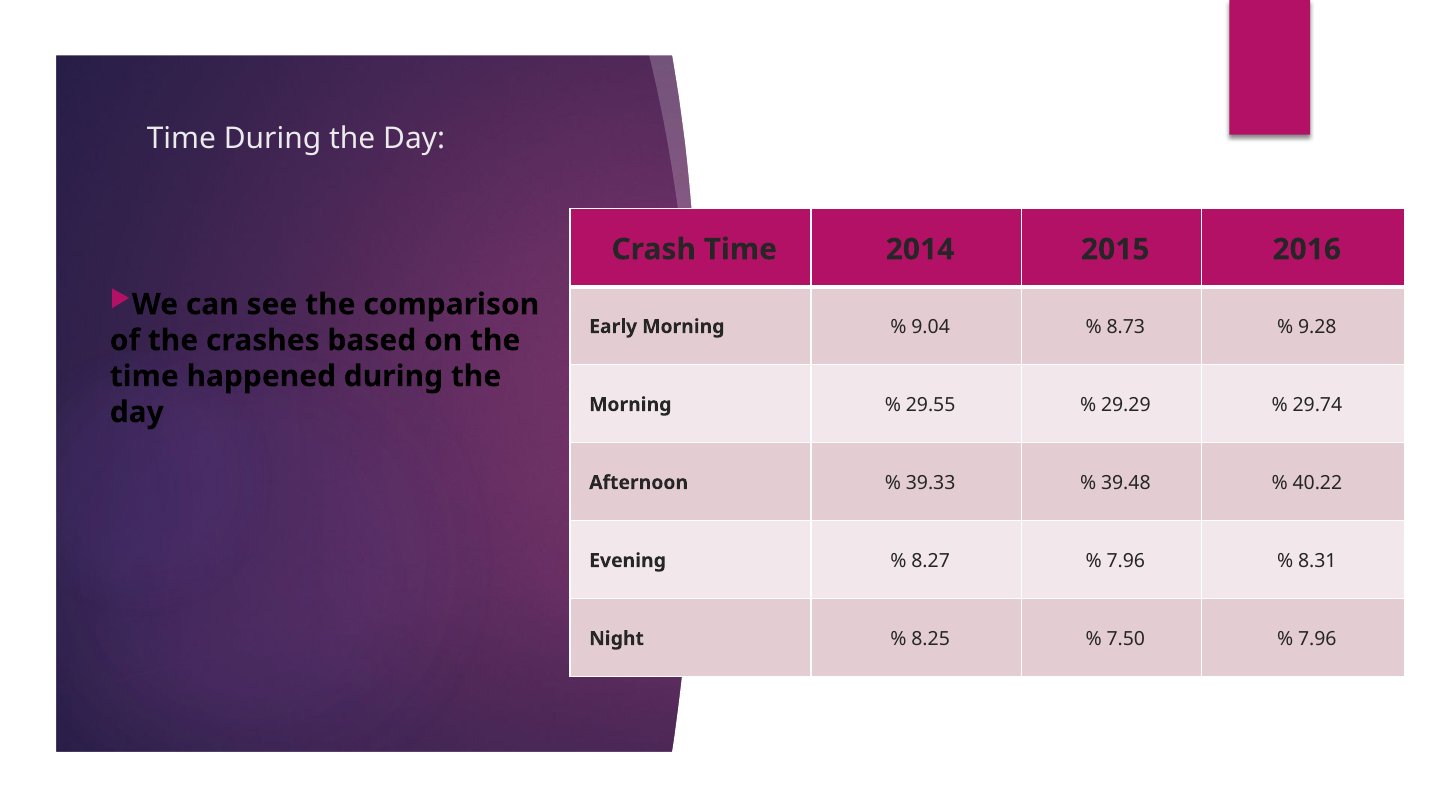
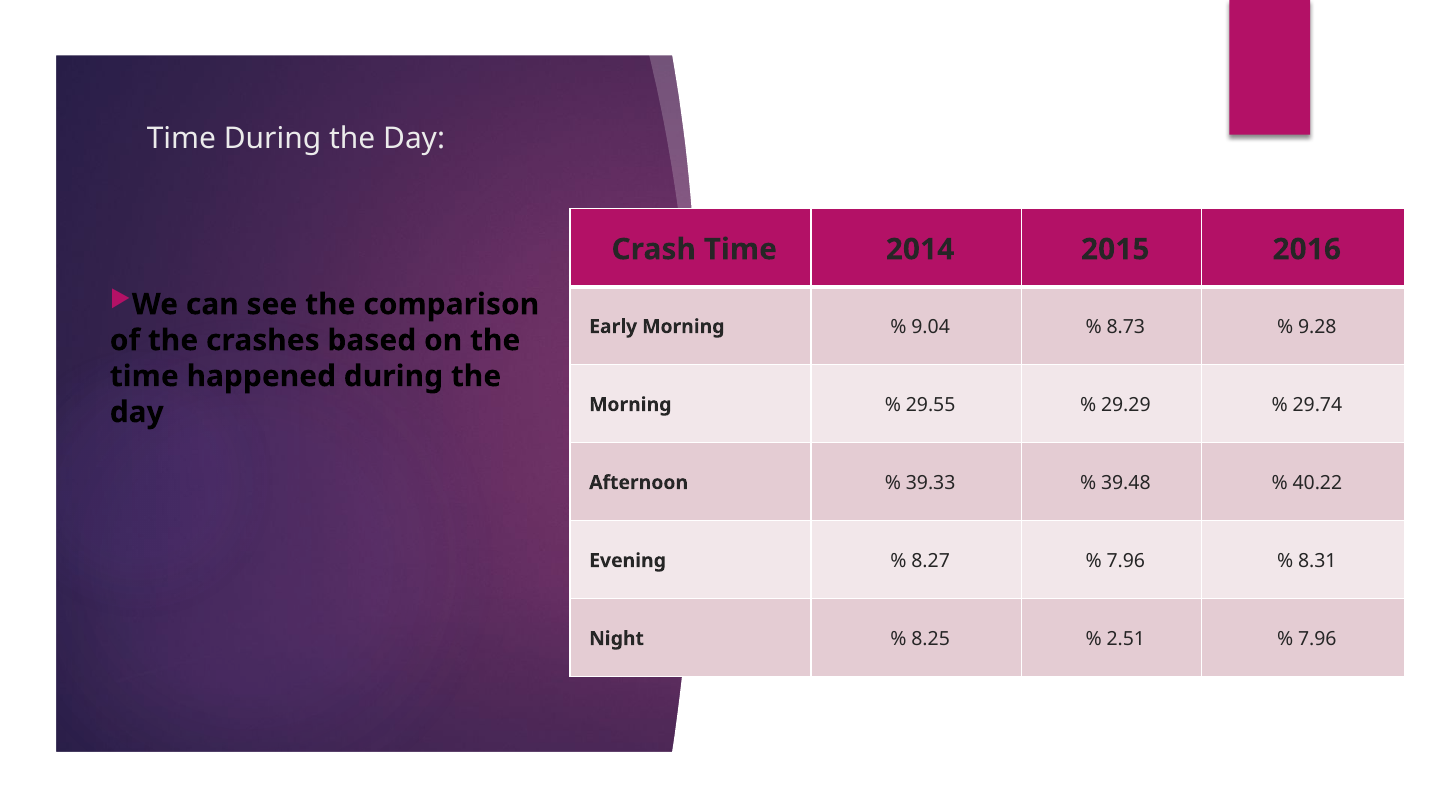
7.50: 7.50 -> 2.51 (1126, 638)
